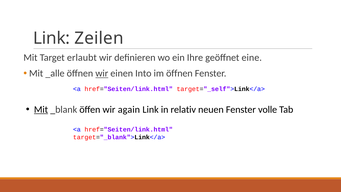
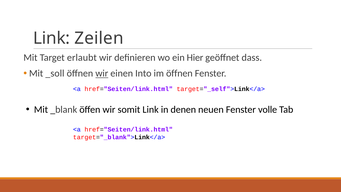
Ihre: Ihre -> Hier (195, 58)
eine: eine -> dass (252, 58)
_alle: _alle -> _soll (55, 73)
Mit underline: present -> none (41, 109)
again: again -> somit (129, 109)
relativ: relativ -> denen (183, 109)
